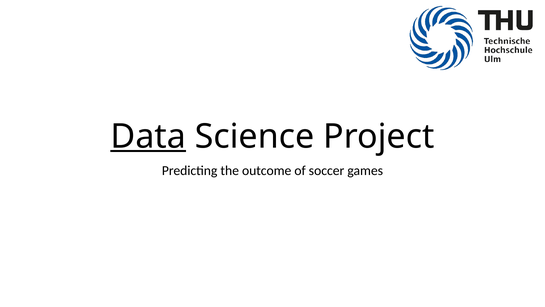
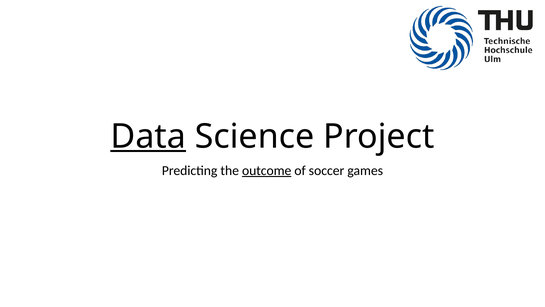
outcome underline: none -> present (267, 170)
